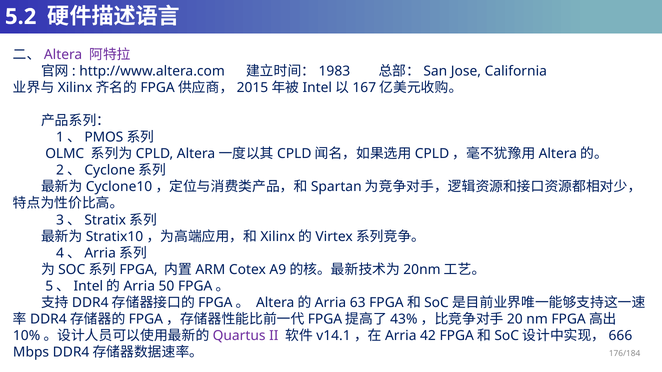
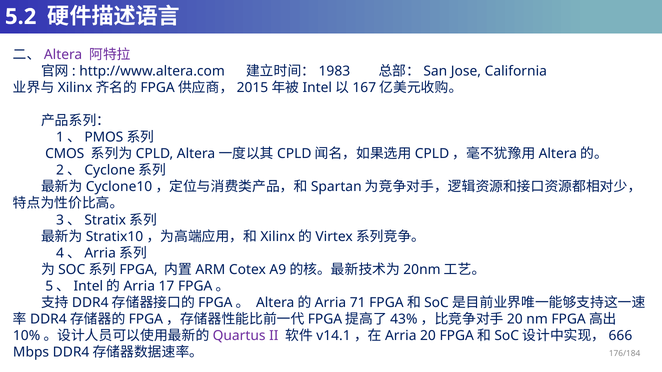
OLMC: OLMC -> CMOS (65, 154)
50: 50 -> 17 (166, 286)
63: 63 -> 71 (358, 303)
42: 42 -> 20 (428, 336)
